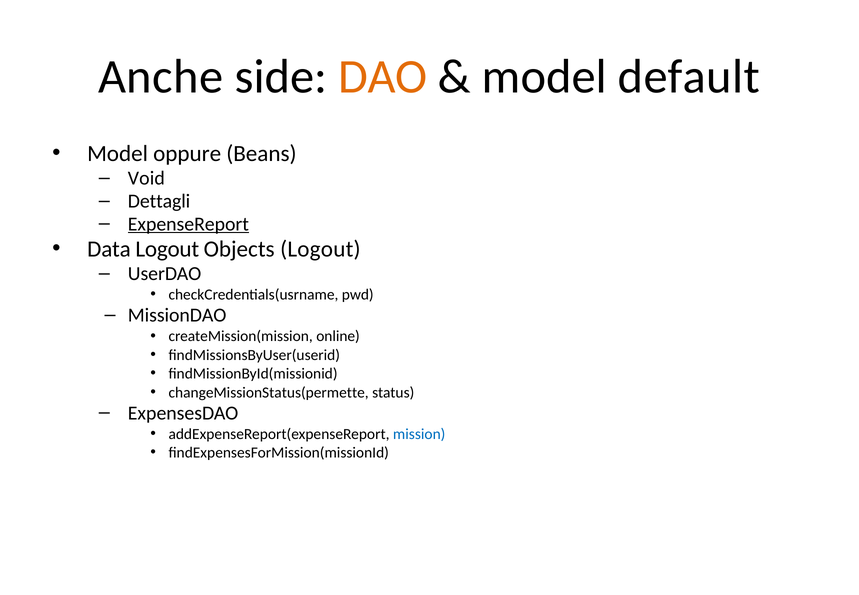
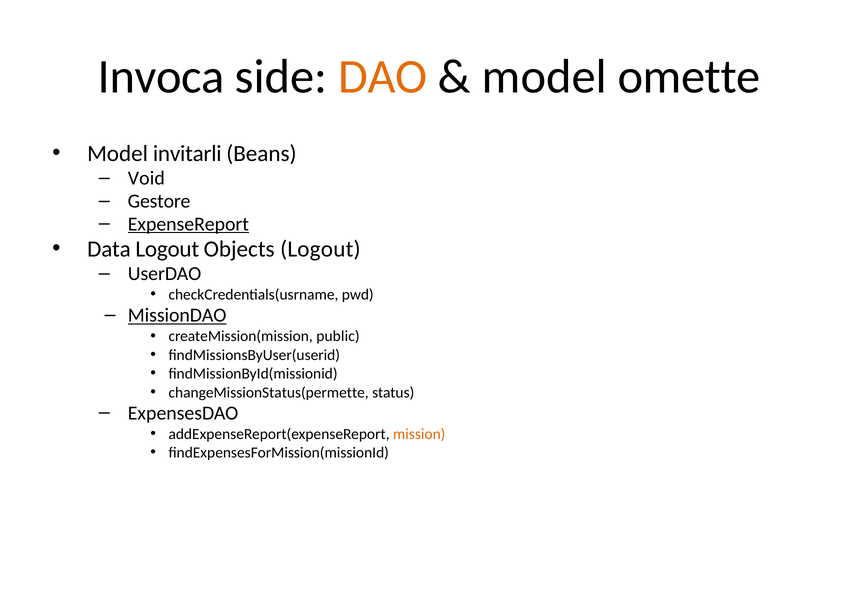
Anche: Anche -> Invoca (161, 77)
default: default -> omette (689, 77)
oppure: oppure -> invitarli (187, 154)
Dettagli: Dettagli -> Gestore (159, 201)
MissionDAO underline: none -> present (177, 315)
online: online -> public (338, 336)
mission colour: blue -> orange (419, 434)
